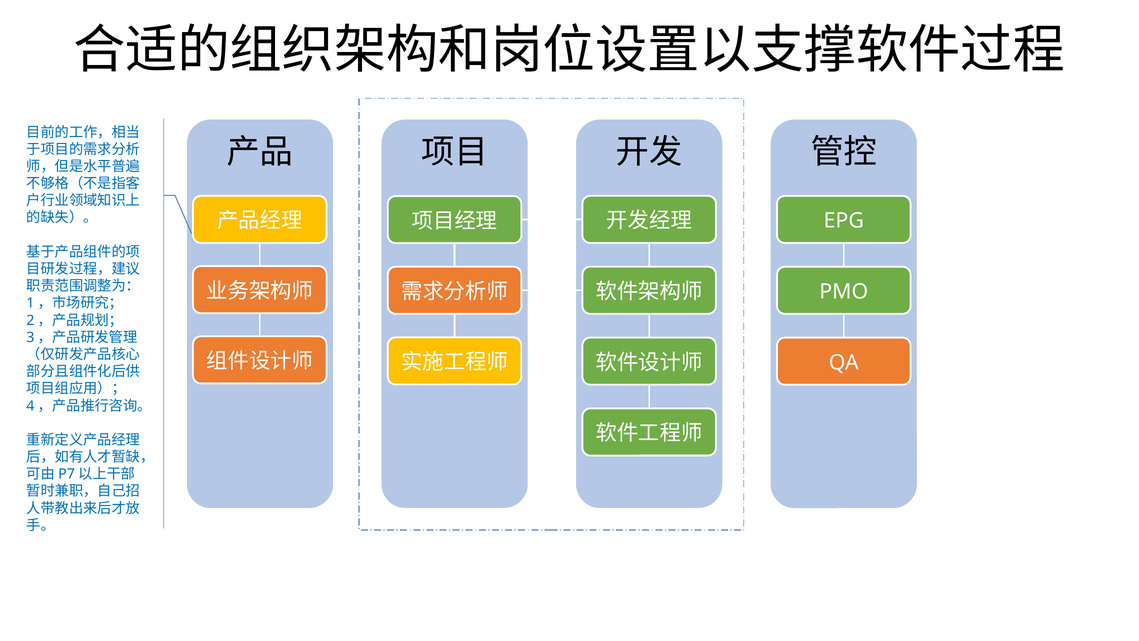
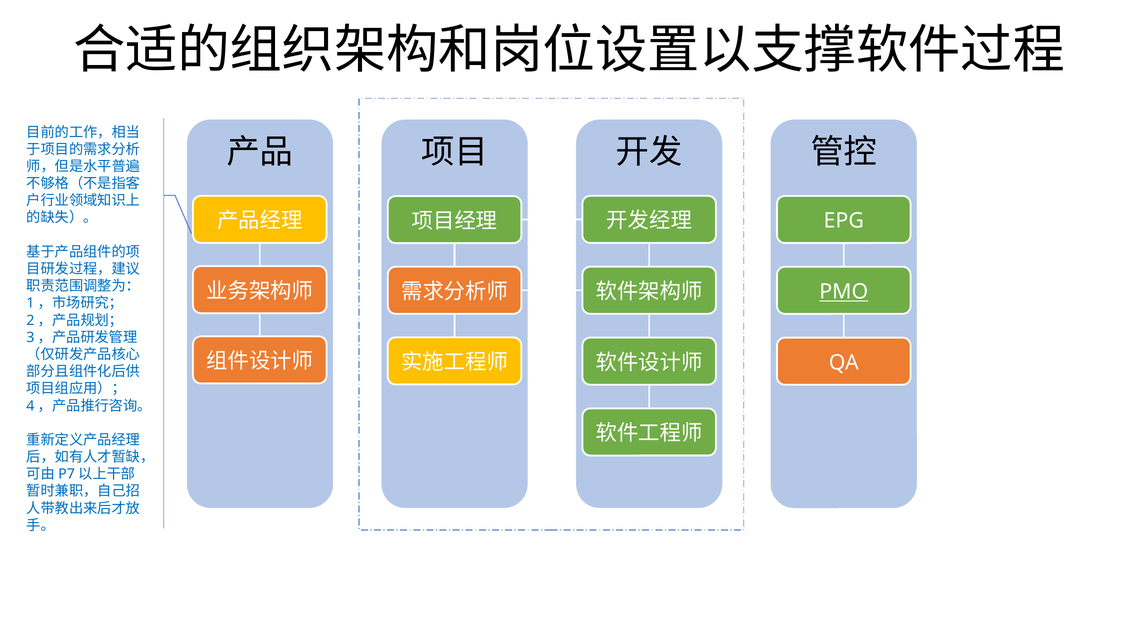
PMO underline: none -> present (844, 292)
